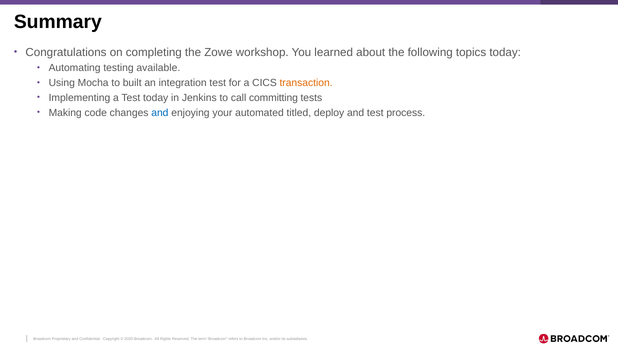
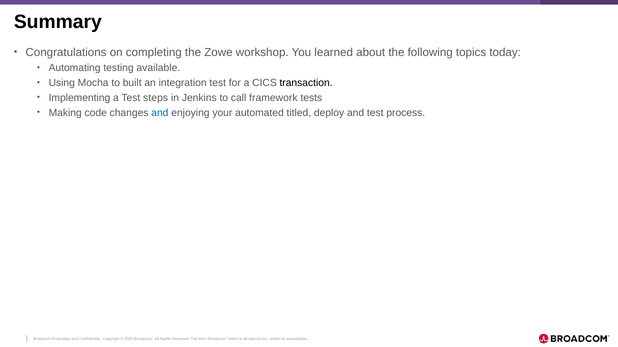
transaction colour: orange -> black (306, 83)
Test today: today -> steps (156, 98)
committing: committing -> framework (273, 98)
